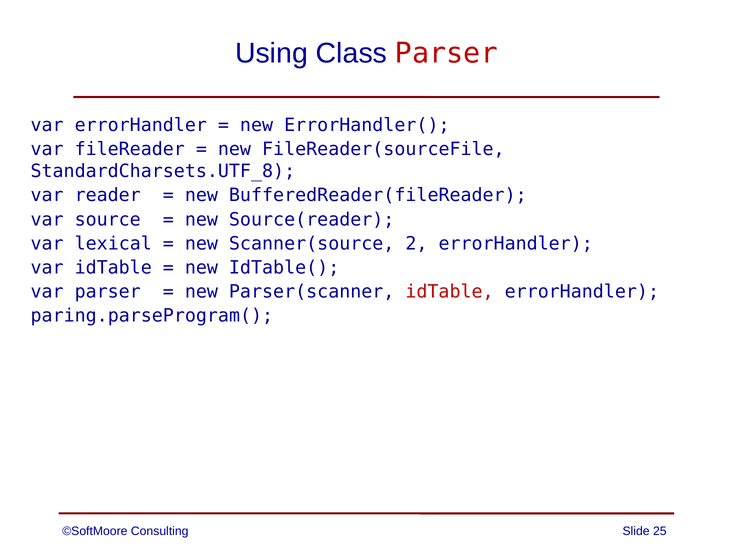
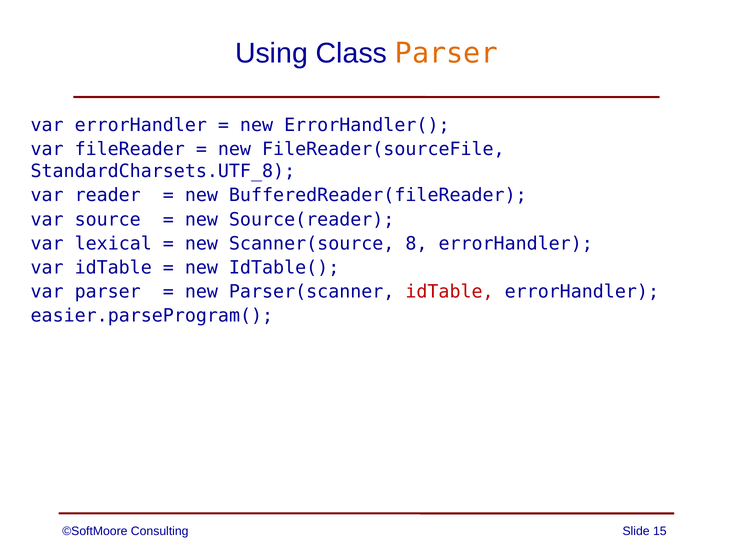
Parser colour: red -> orange (446, 53)
2: 2 -> 8 (416, 243)
paring.parseProgram(: paring.parseProgram( -> easier.parseProgram( (152, 316)
25: 25 -> 15 (660, 531)
